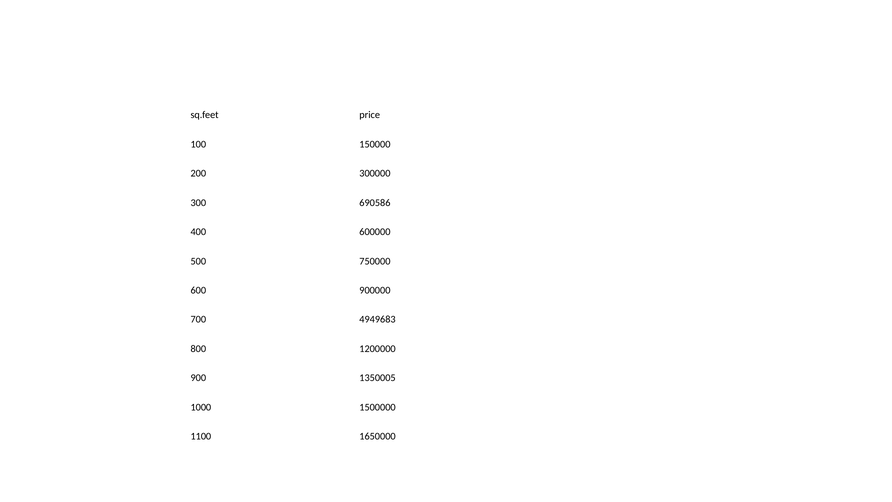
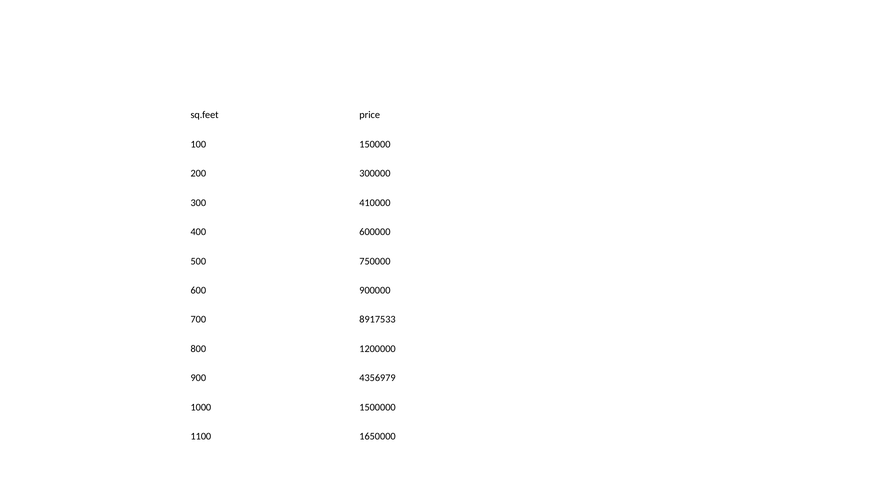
690586: 690586 -> 410000 (375, 203)
4949683: 4949683 -> 8917533 (377, 319)
1350005: 1350005 -> 4356979 (377, 378)
